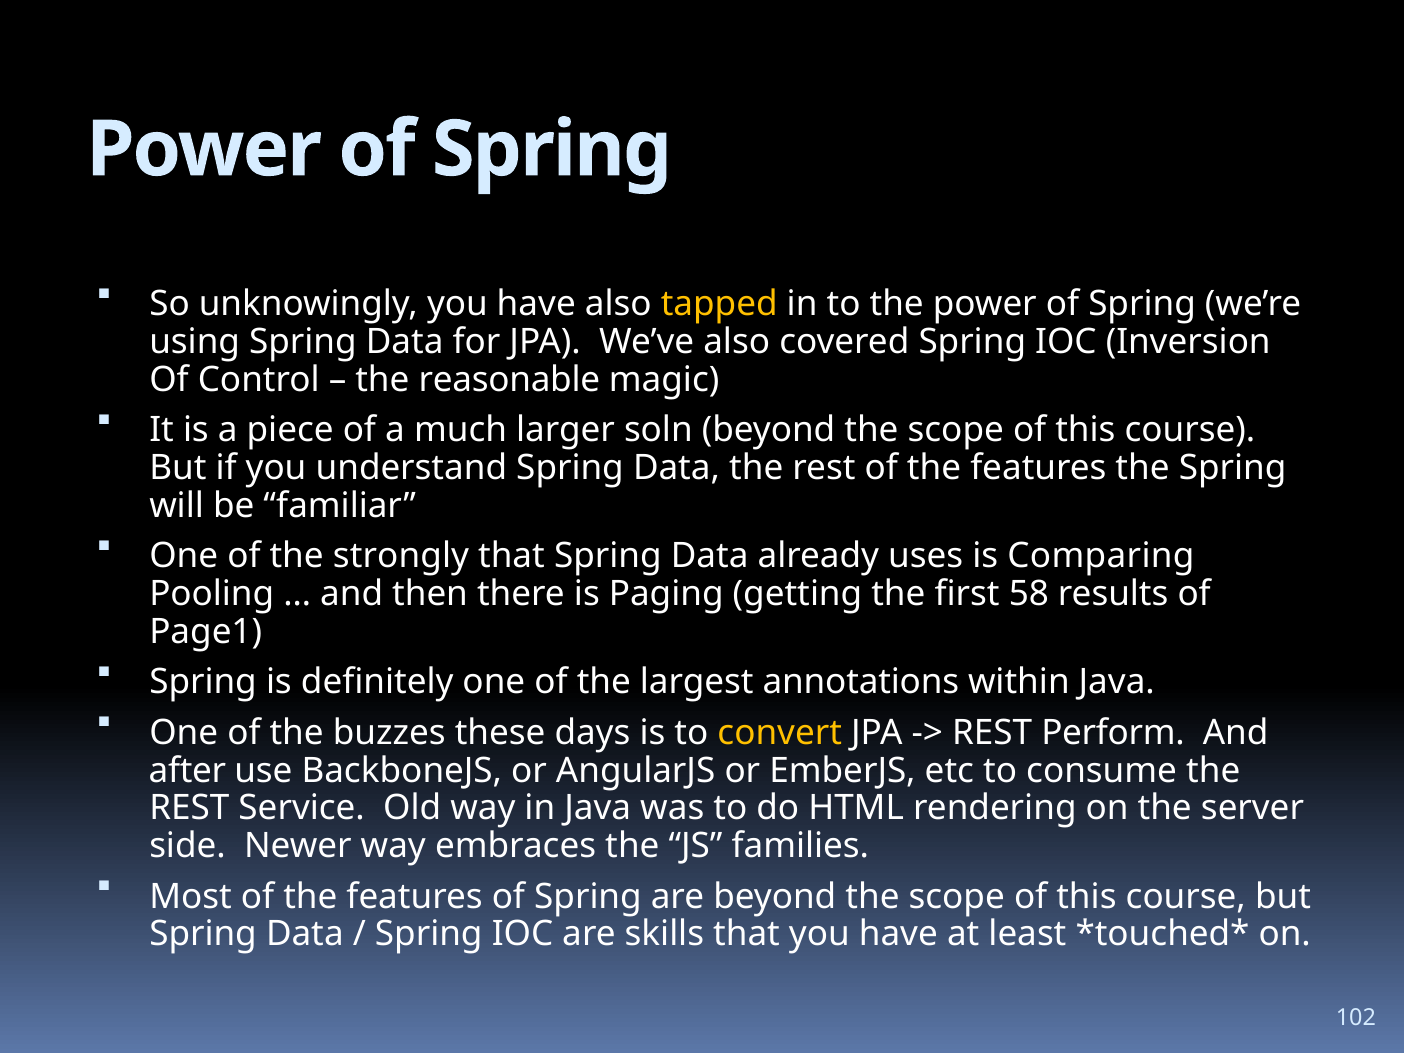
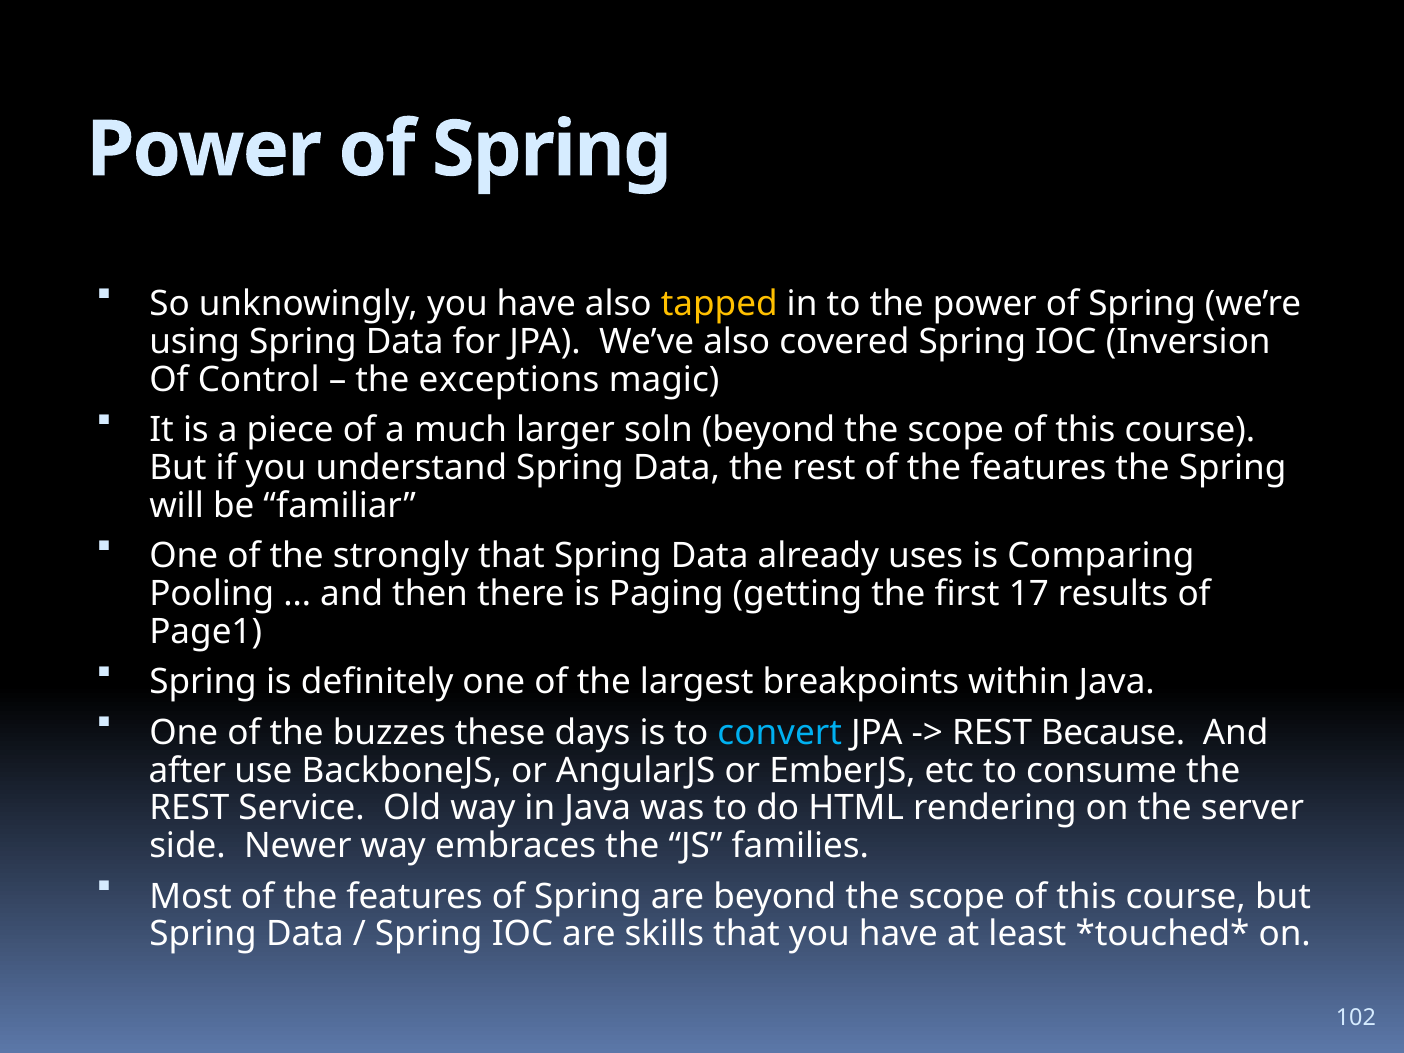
reasonable: reasonable -> exceptions (509, 380)
58: 58 -> 17 (1029, 594)
annotations: annotations -> breakpoints (861, 682)
convert colour: yellow -> light blue (780, 733)
Perform: Perform -> Because (1113, 733)
